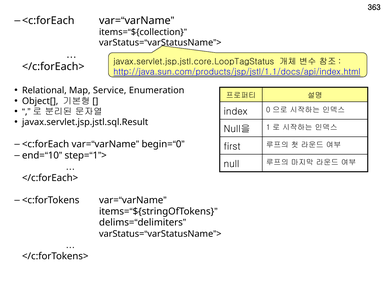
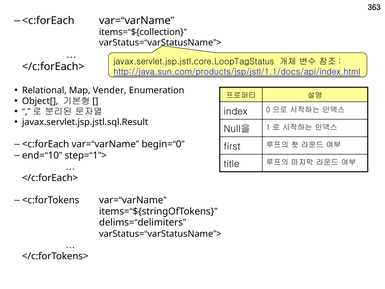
Service: Service -> Vender (110, 90)
null: null -> title (231, 164)
